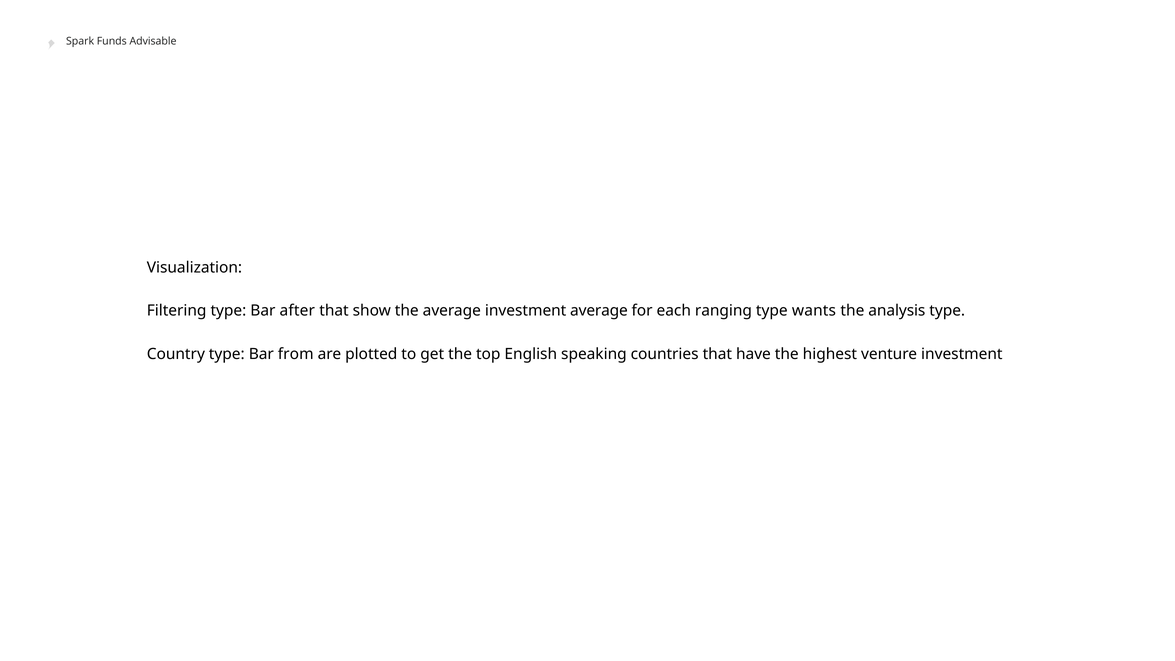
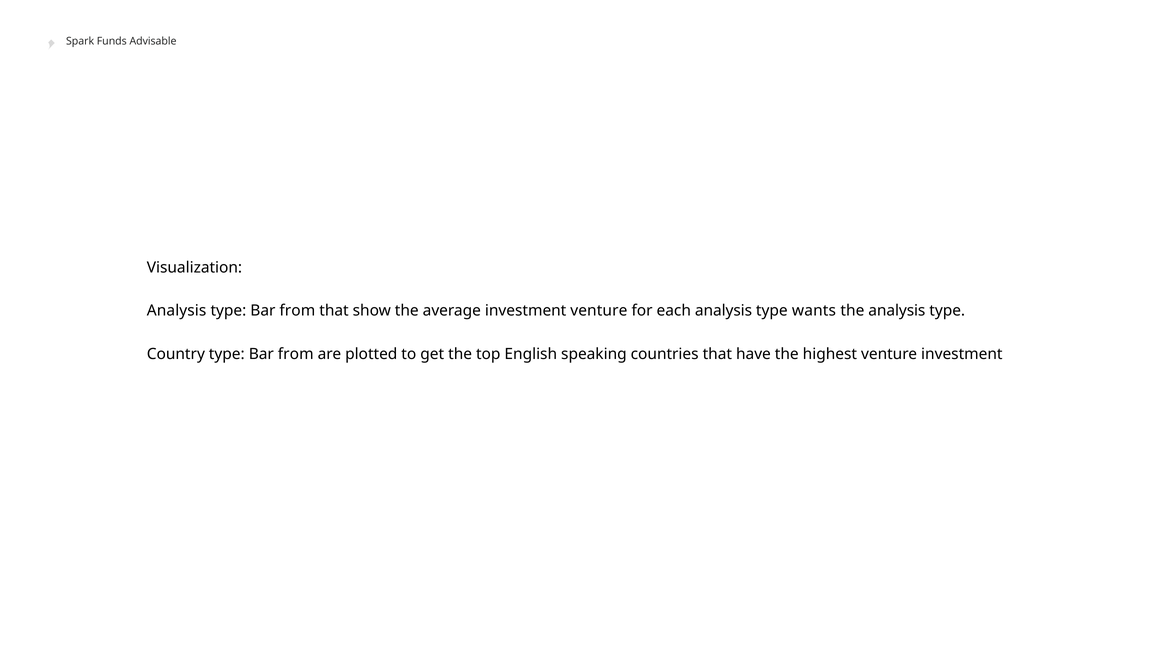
Filtering: Filtering -> Analysis (177, 311)
after: after -> from (297, 311)
investment average: average -> venture (599, 311)
each ranging: ranging -> analysis (723, 311)
